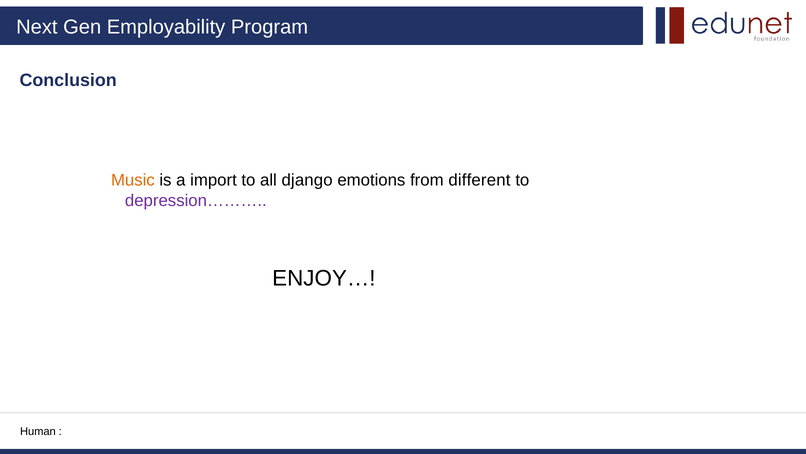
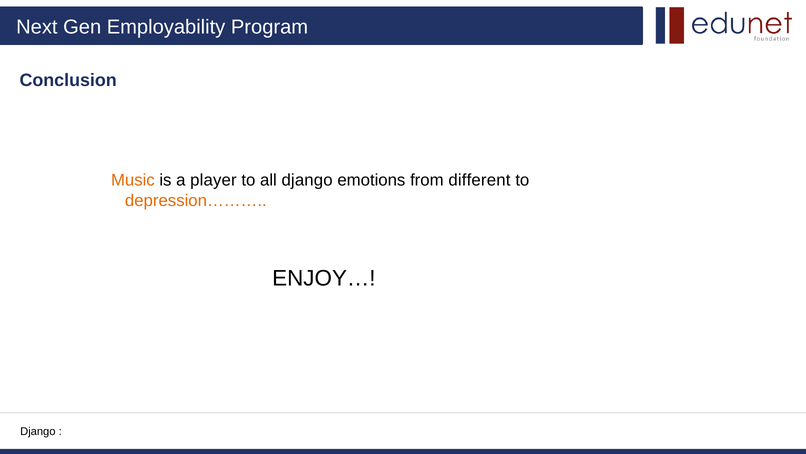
import: import -> player (213, 180)
depression……… colour: purple -> orange (196, 200)
Human: Human -> Django (38, 431)
